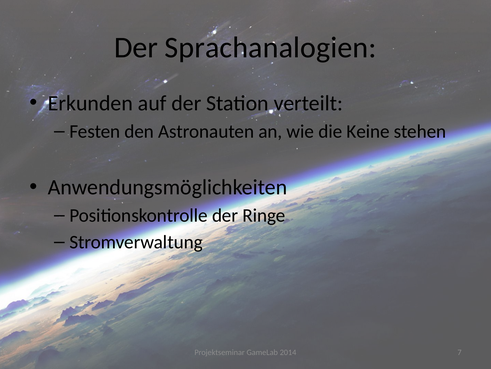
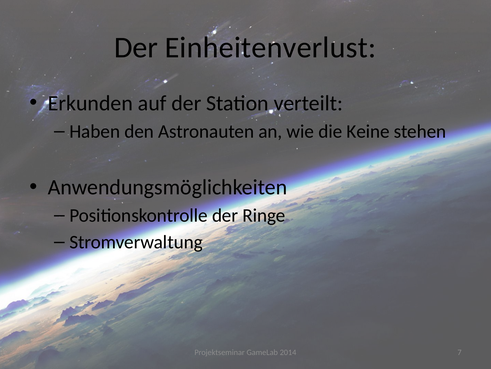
Sprachanalogien: Sprachanalogien -> Einheitenverlust (270, 48)
Festen: Festen -> Haben (95, 131)
